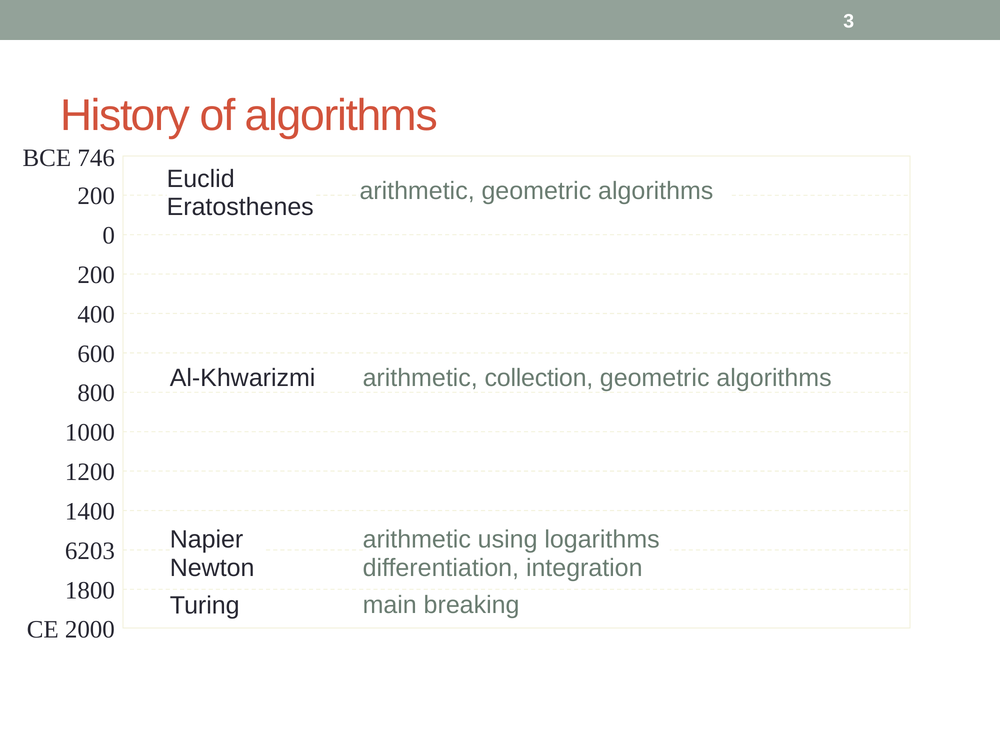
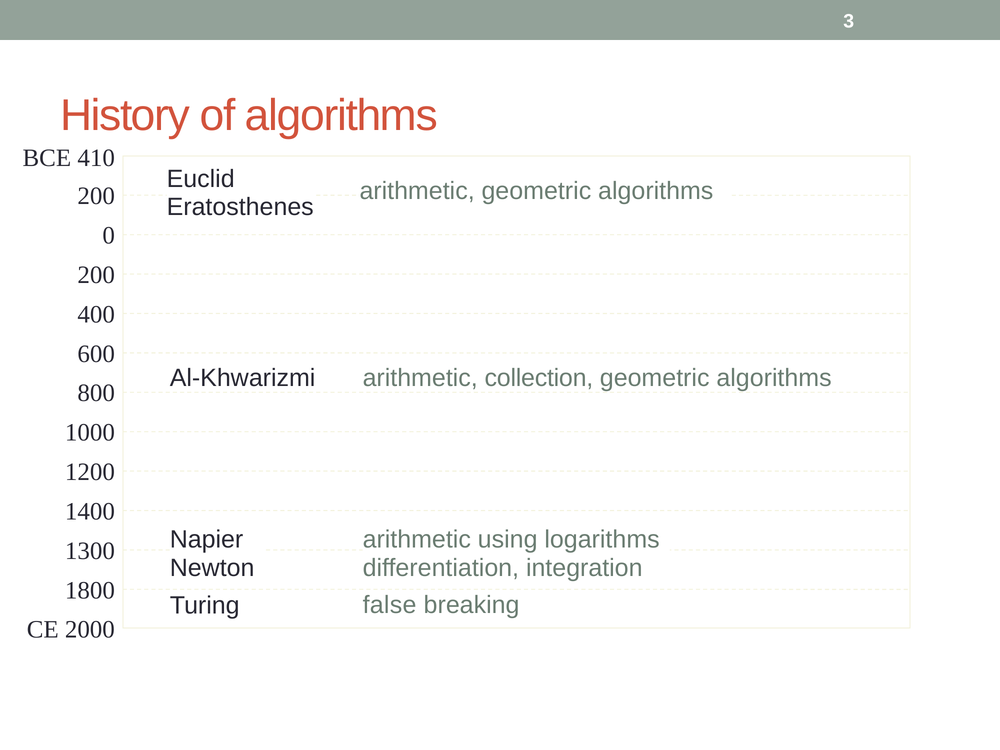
746: 746 -> 410 (96, 158)
6203: 6203 -> 1300 (90, 551)
main: main -> false (390, 605)
